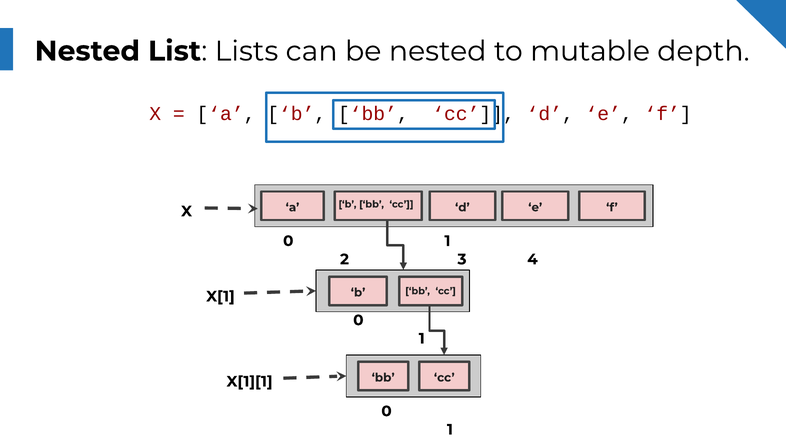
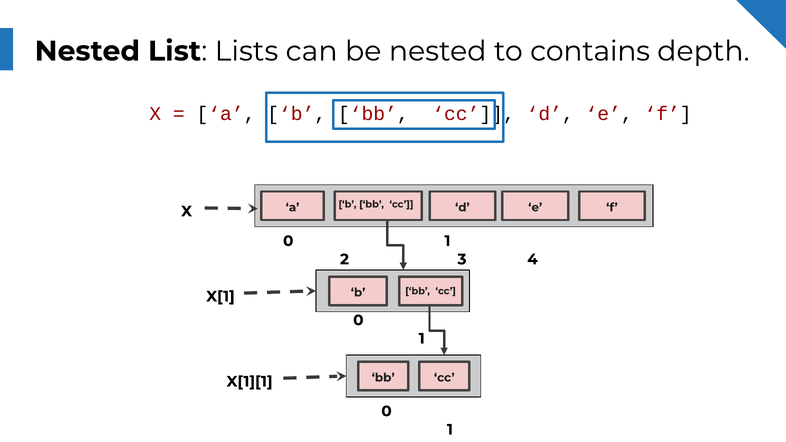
mutable: mutable -> contains (590, 51)
